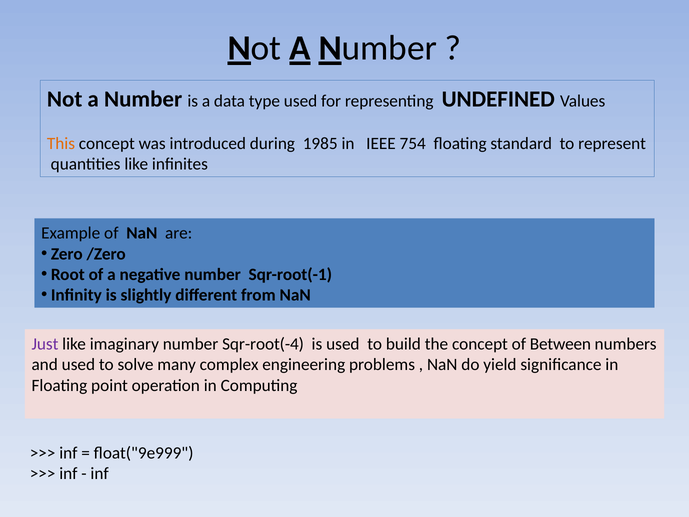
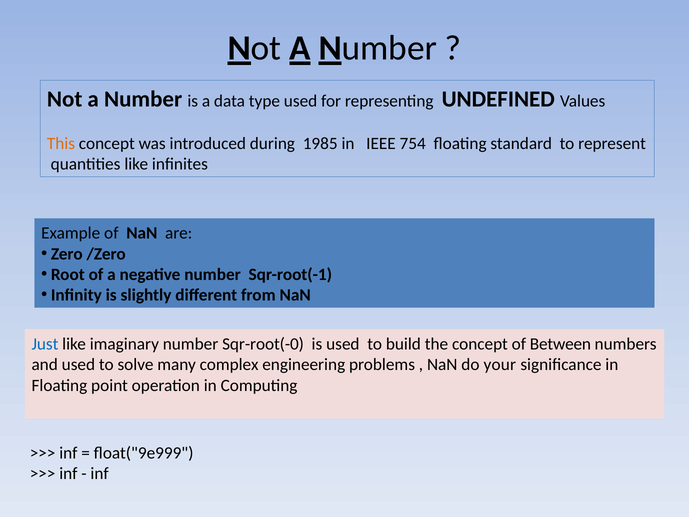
Just colour: purple -> blue (45, 344)
Sqr-root(-4: Sqr-root(-4 -> Sqr-root(-0 (263, 344)
yield: yield -> your (500, 365)
